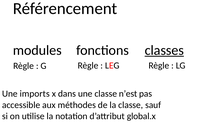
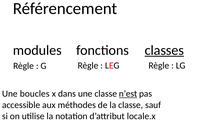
imports: imports -> boucles (35, 94)
n’est underline: none -> present (128, 94)
global.x: global.x -> locale.x (141, 116)
